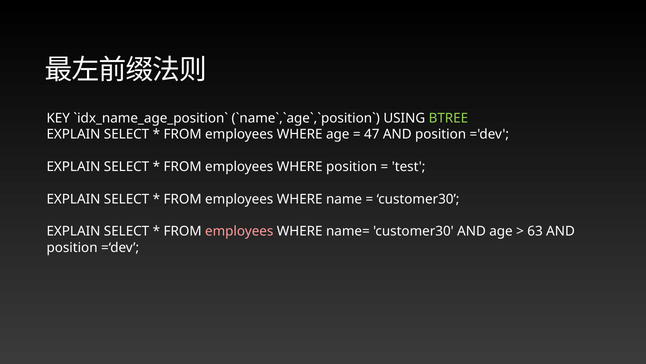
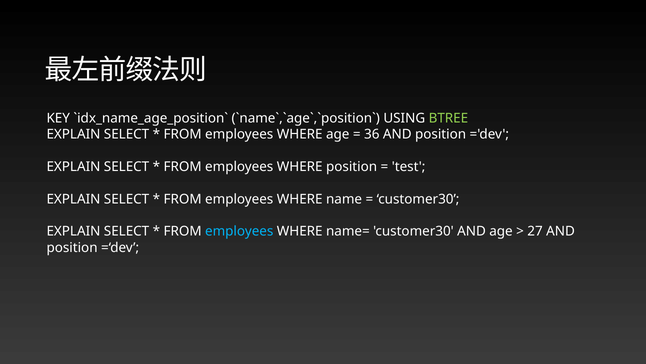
47: 47 -> 36 (372, 134)
employees colour: pink -> light blue (239, 231)
63: 63 -> 27 (535, 231)
